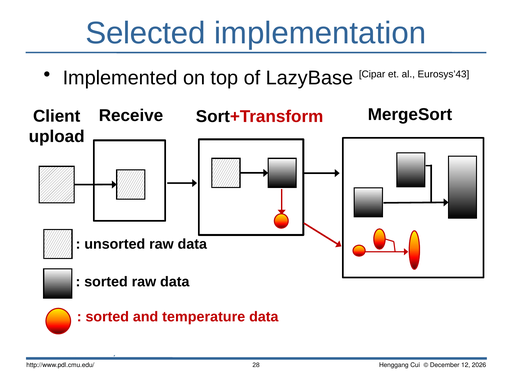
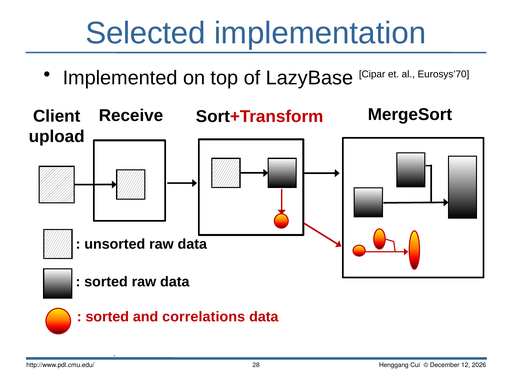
Eurosys’43: Eurosys’43 -> Eurosys’70 (443, 74)
temperature: temperature -> correlations (204, 317)
